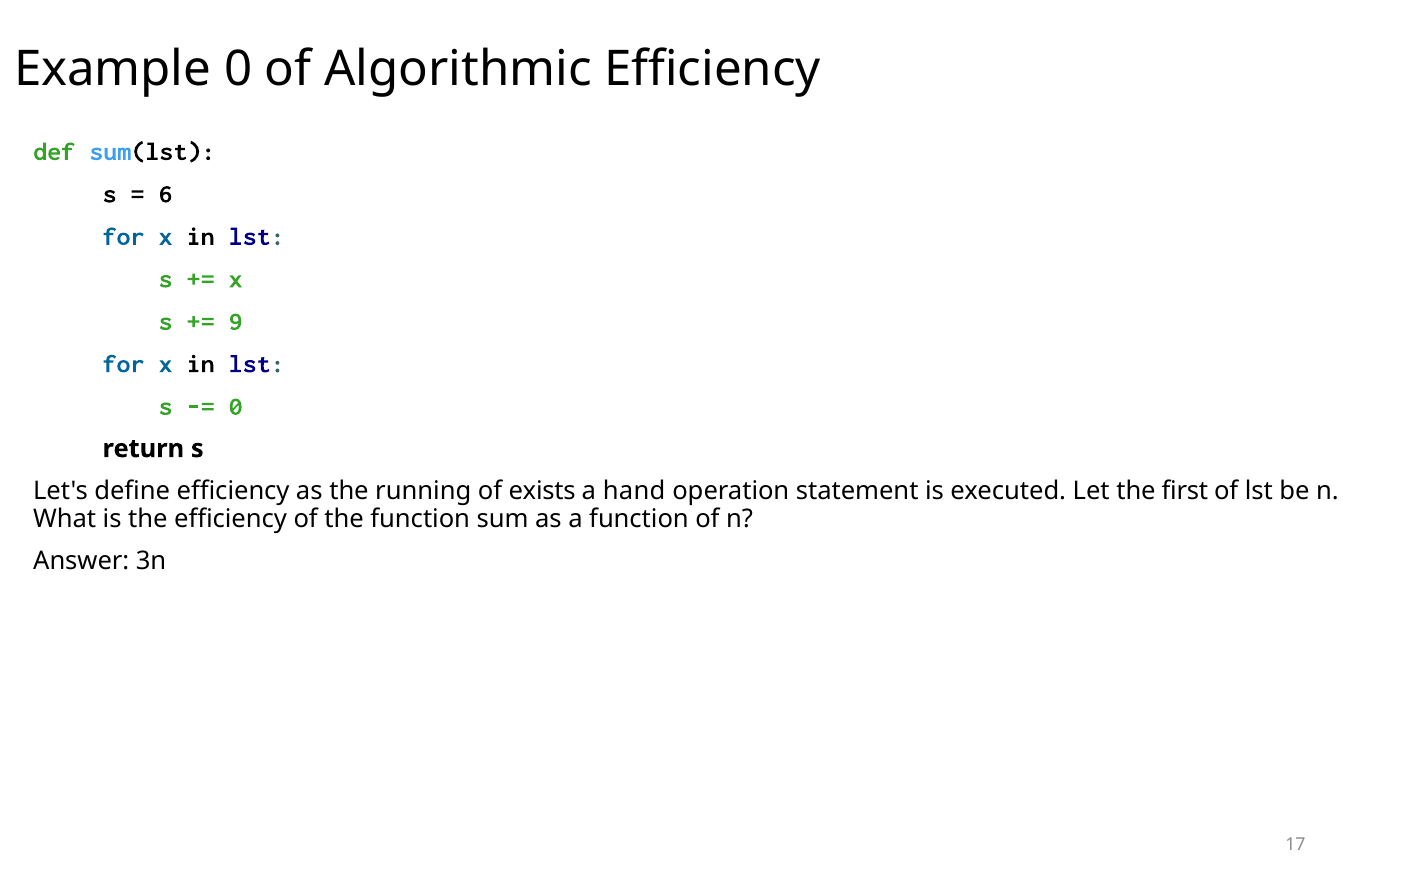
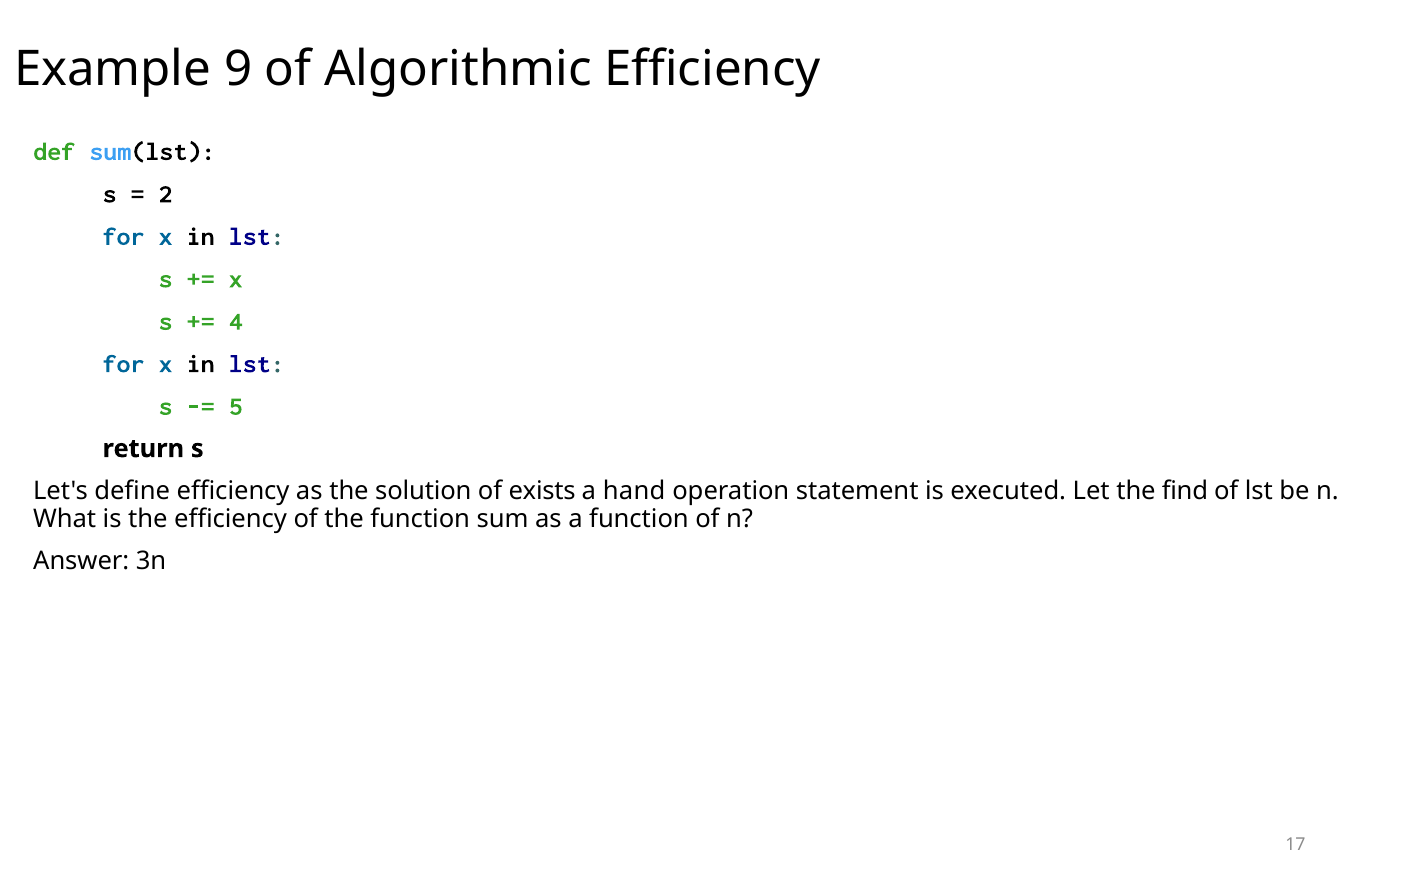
Example 0: 0 -> 9 (238, 69)
6: 6 -> 2 (166, 194)
9: 9 -> 4 (236, 321)
0: 0 -> 5 (236, 406)
running: running -> solution (423, 491)
first: first -> find (1185, 491)
